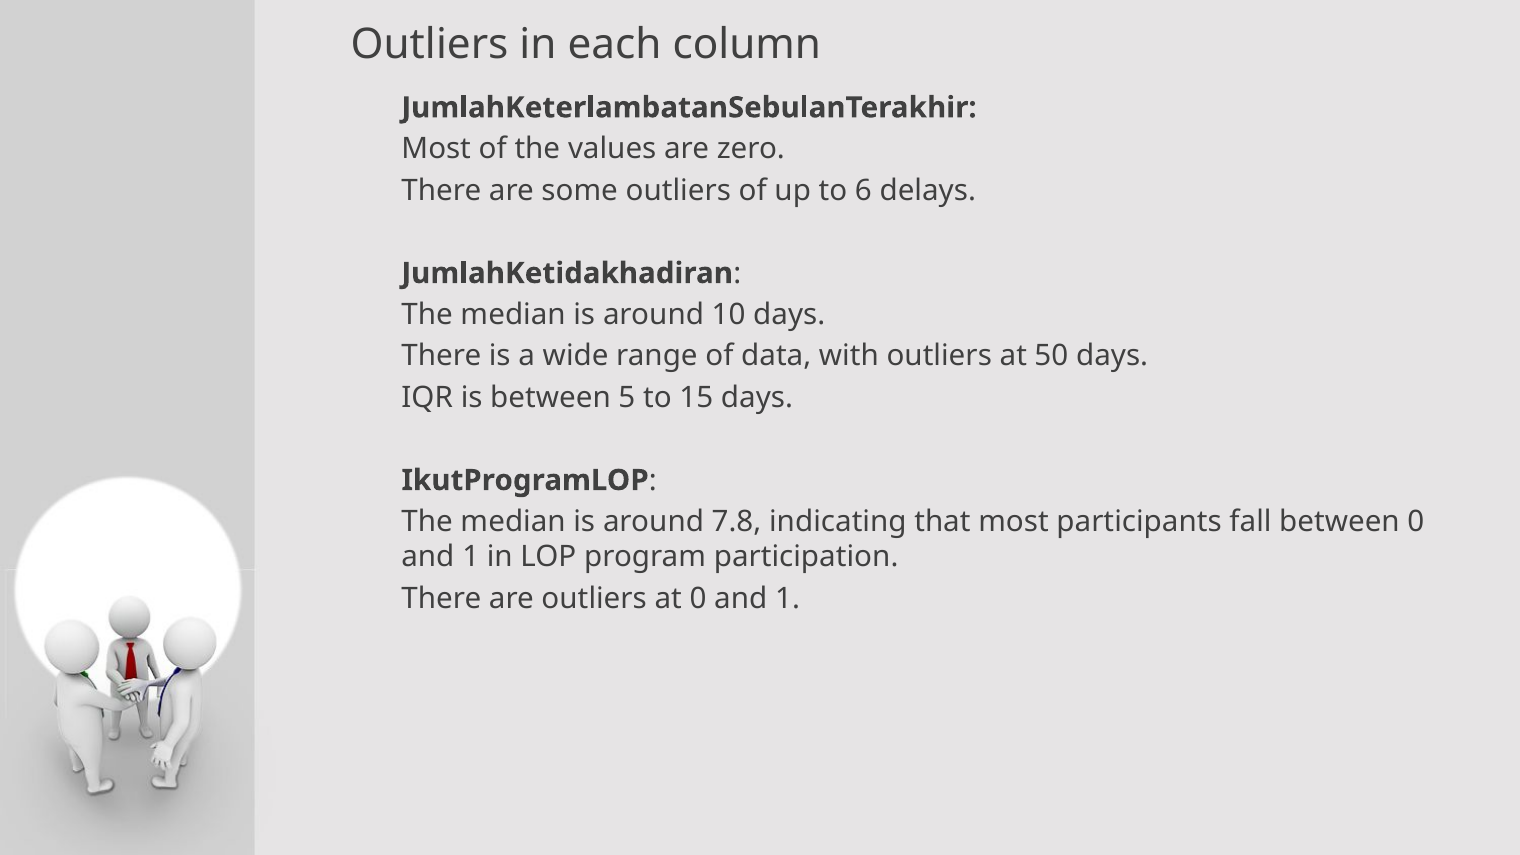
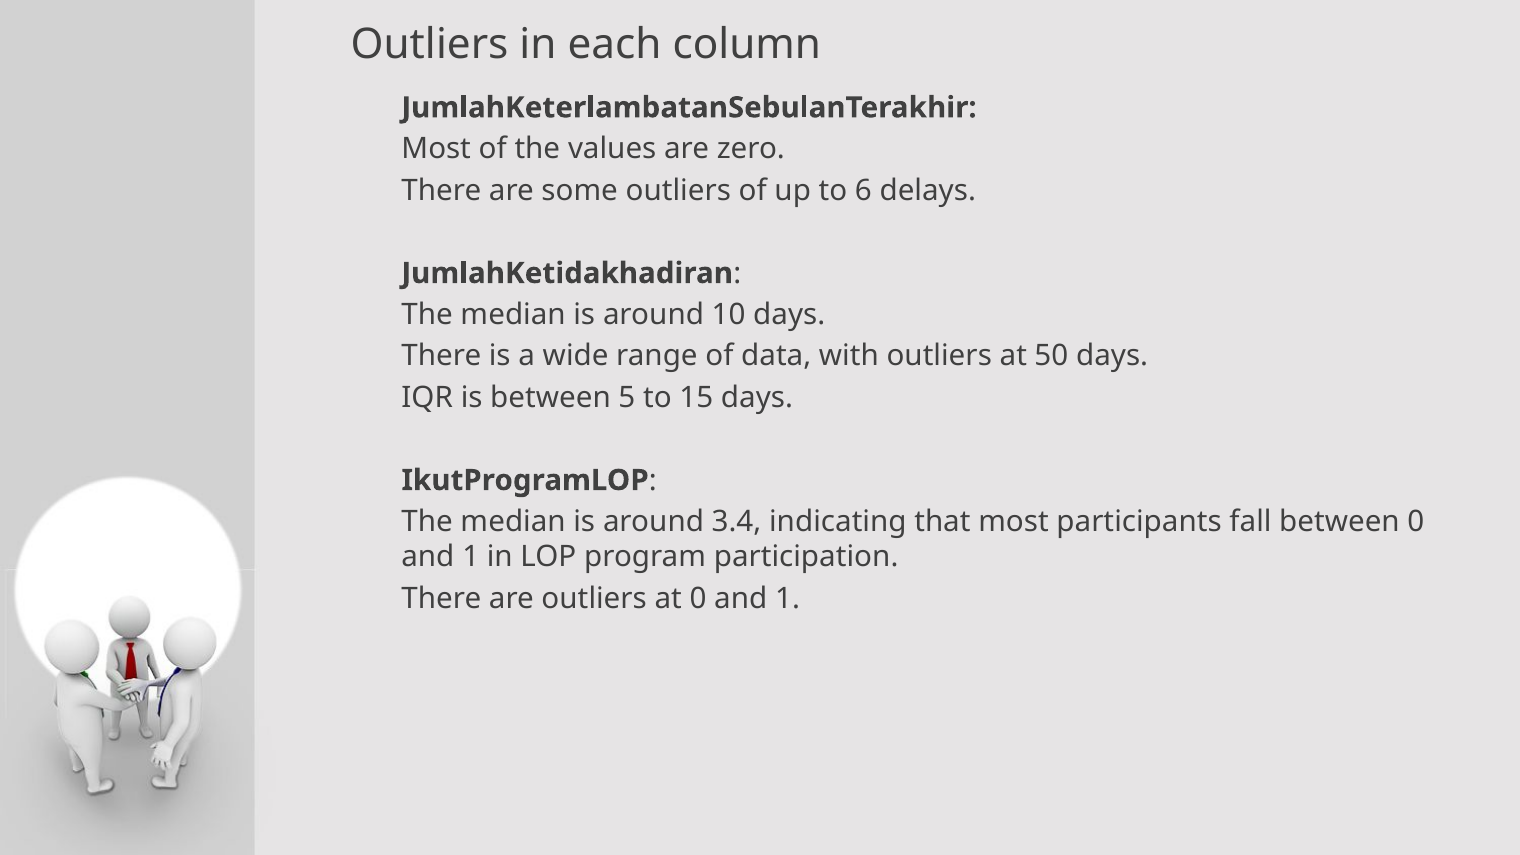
7.8: 7.8 -> 3.4 (736, 522)
